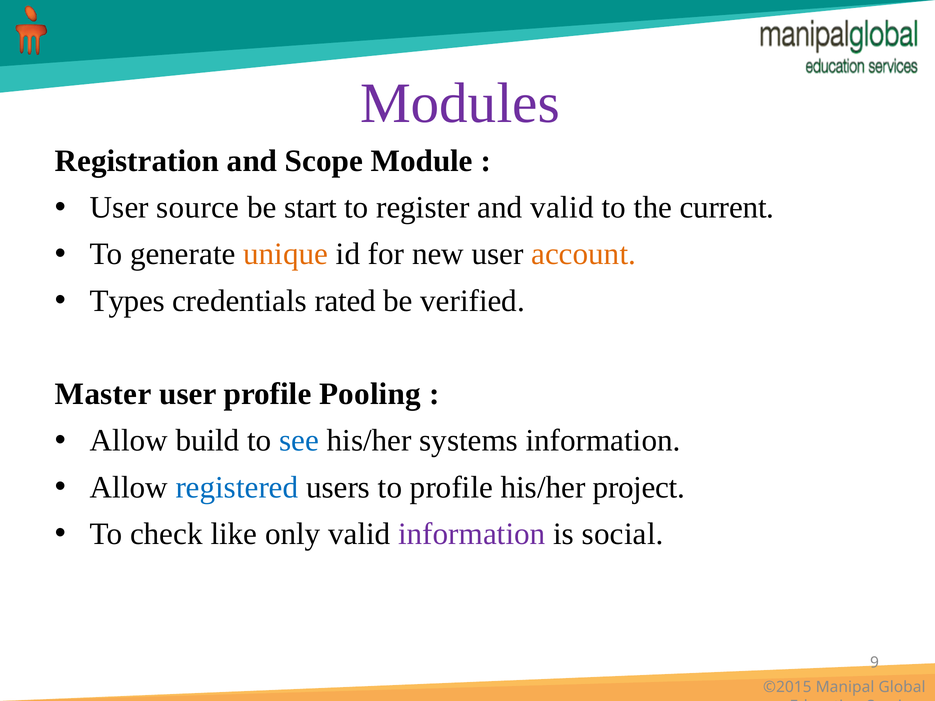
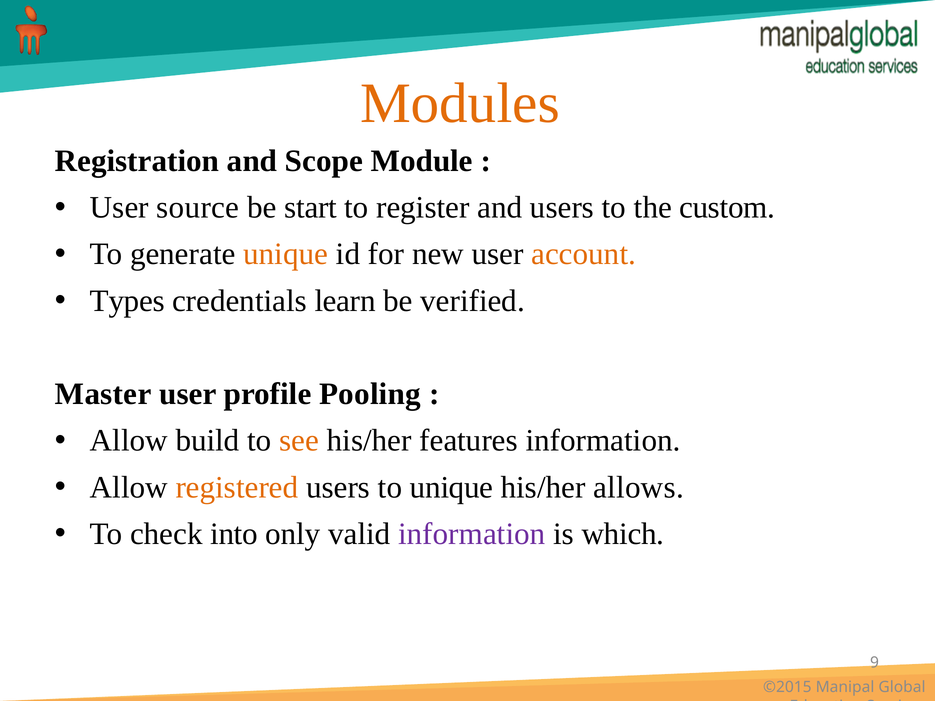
Modules colour: purple -> orange (460, 103)
and valid: valid -> users (562, 208)
current: current -> custom (727, 208)
rated: rated -> learn (345, 301)
see colour: blue -> orange (299, 441)
systems: systems -> features (469, 441)
registered colour: blue -> orange (237, 487)
to profile: profile -> unique (452, 487)
project: project -> allows (639, 487)
like: like -> into (234, 534)
social: social -> which (623, 534)
